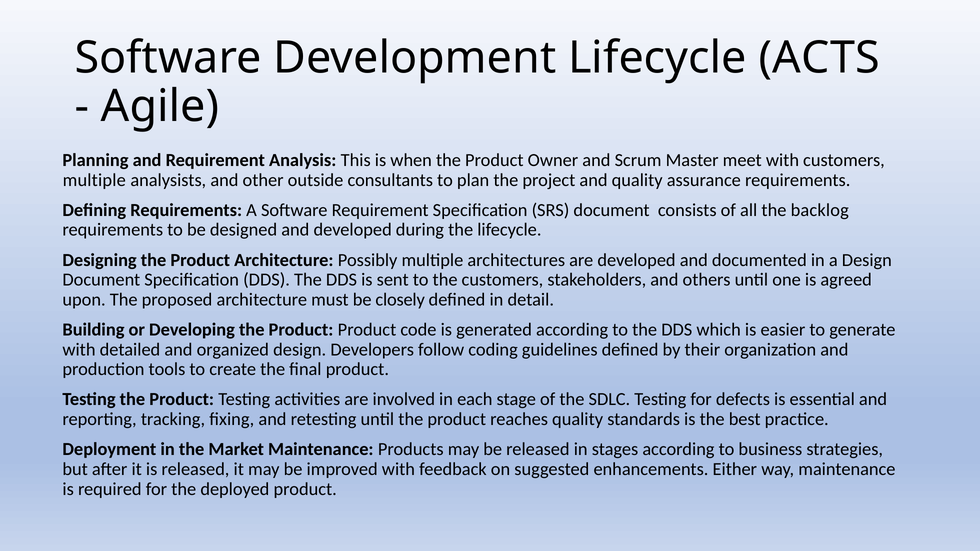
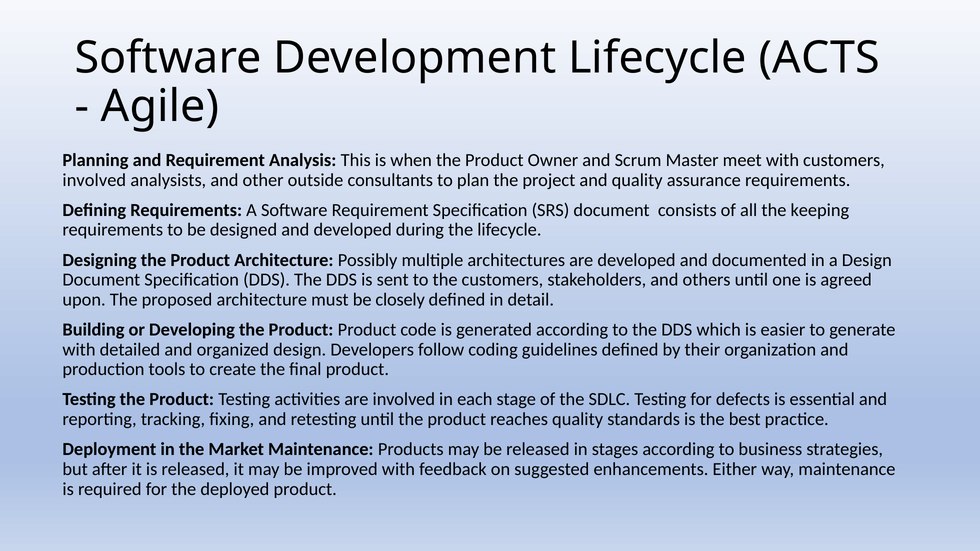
multiple: multiple -> involved (94, 180)
backlog: backlog -> keeping (820, 210)
